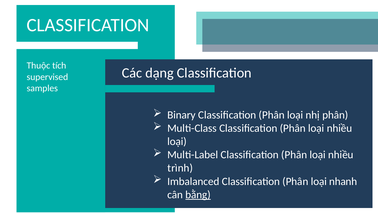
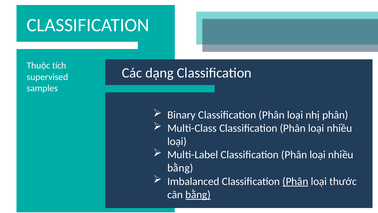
trình: trình -> bằng (180, 168)
Phân underline: none -> present (295, 181)
nhanh: nhanh -> thước (343, 181)
